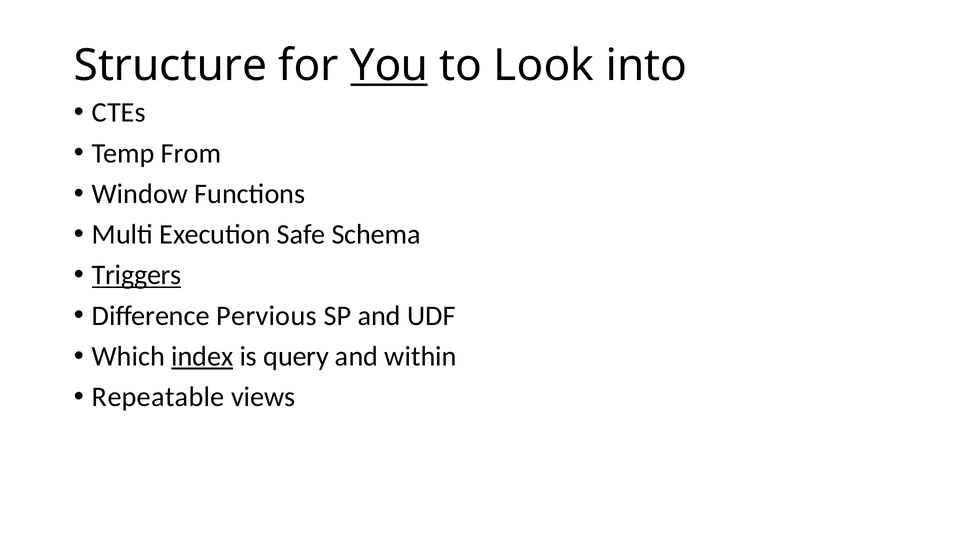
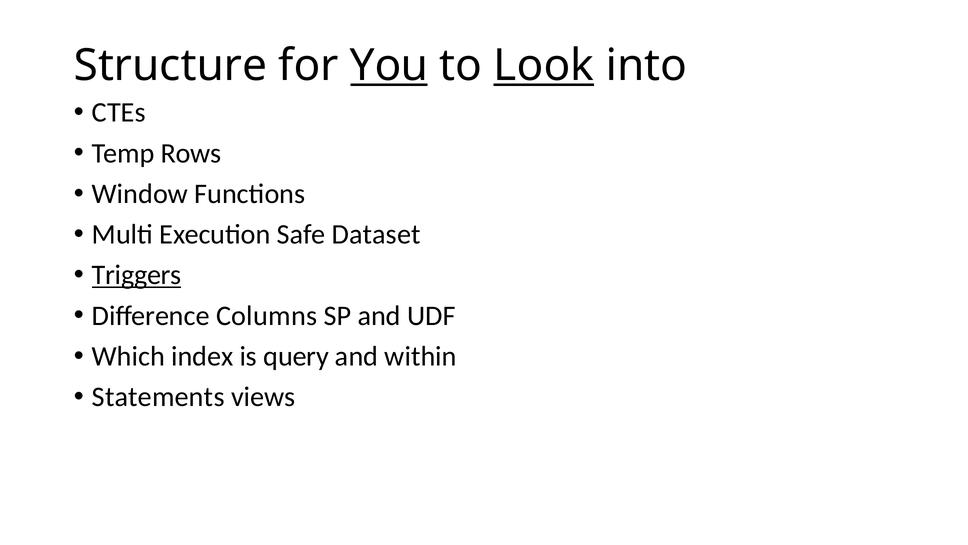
Look underline: none -> present (544, 66)
From: From -> Rows (191, 153)
Schema: Schema -> Dataset (376, 234)
Pervious: Pervious -> Columns (267, 315)
index underline: present -> none (202, 356)
Repeatable: Repeatable -> Statements (158, 397)
